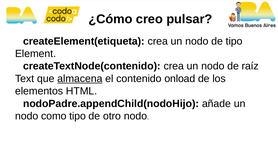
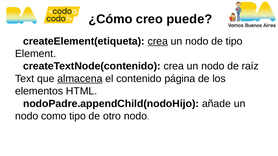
pulsar: pulsar -> puede (189, 19)
crea underline: none -> present (158, 41)
onload: onload -> página (180, 79)
